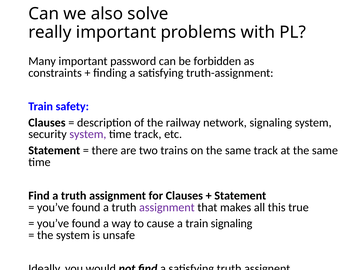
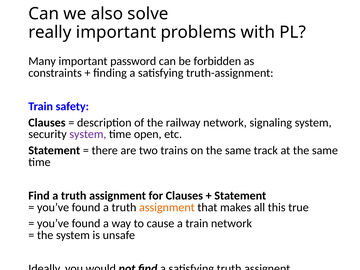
time track: track -> open (148, 134)
assignment colour: purple -> orange (167, 207)
train signaling: signaling -> network (231, 224)
